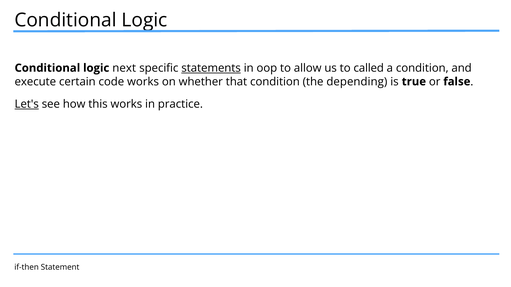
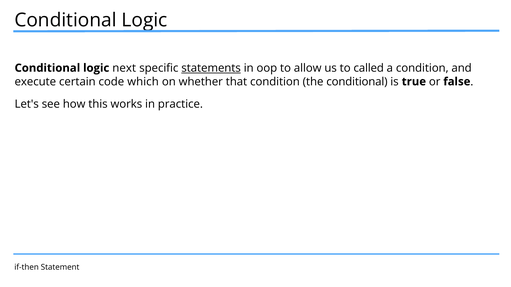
code works: works -> which (143, 82)
the depending: depending -> conditional (357, 82)
Let's underline: present -> none (27, 104)
